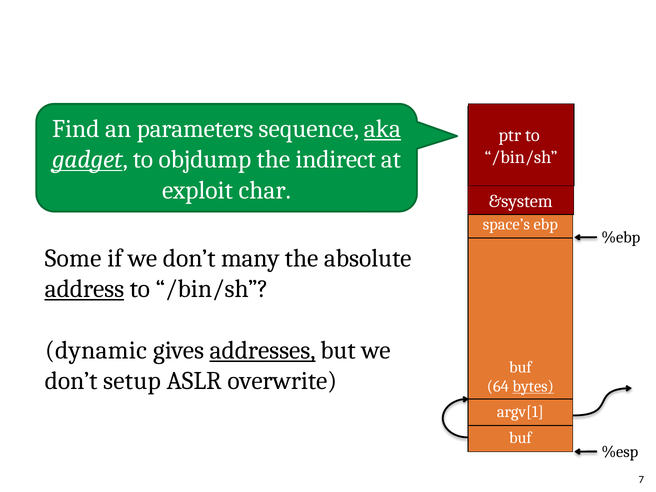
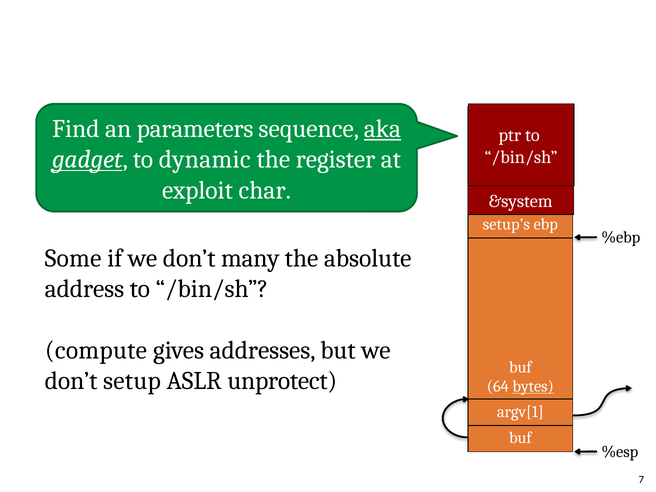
objdump: objdump -> dynamic (205, 159)
indirect: indirect -> register (335, 159)
space’s: space’s -> setup’s (506, 224)
address underline: present -> none (84, 289)
dynamic: dynamic -> compute (96, 350)
addresses underline: present -> none (263, 350)
overwrite: overwrite -> unprotect (282, 381)
